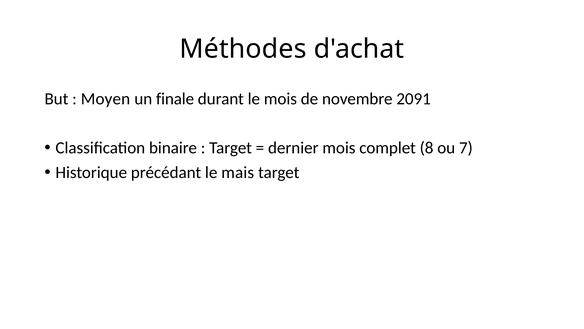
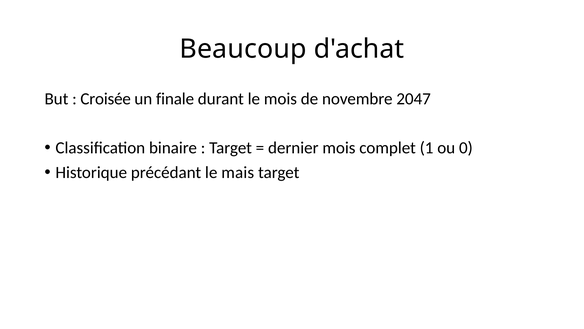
Méthodes: Méthodes -> Beaucoup (243, 49)
Moyen: Moyen -> Croisée (106, 99)
2091: 2091 -> 2047 (414, 99)
8: 8 -> 1 (427, 148)
7: 7 -> 0 (466, 148)
